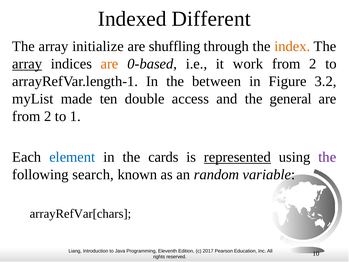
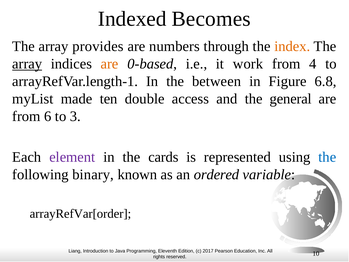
Different: Different -> Becomes (211, 19)
initialize: initialize -> provides (98, 46)
shuffling: shuffling -> numbers (175, 46)
2: 2 -> 4 (313, 64)
3.2: 3.2 -> 6.8 (326, 81)
2: 2 -> 6 (48, 116)
1: 1 -> 3 (75, 116)
element colour: blue -> purple (72, 157)
represented underline: present -> none (237, 157)
the colour: purple -> blue (327, 157)
search: search -> binary (93, 174)
random: random -> ordered (217, 174)
arrayRefVar[chars: arrayRefVar[chars -> arrayRefVar[order (80, 213)
